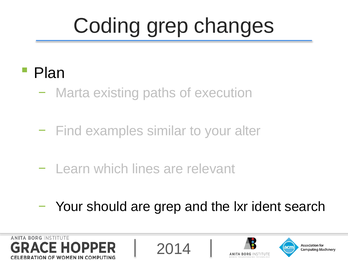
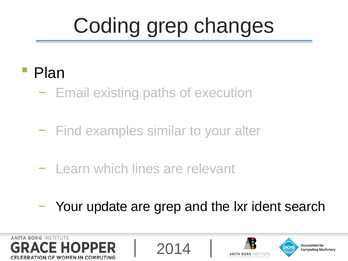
Marta: Marta -> Email (73, 93)
should: should -> update (107, 207)
